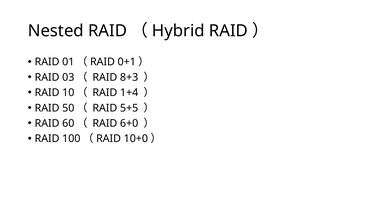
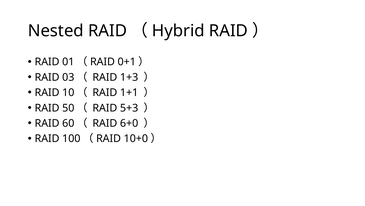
8+3: 8+3 -> 1+3 (129, 77)
1+4: 1+4 -> 1+1 (129, 92)
5+5: 5+5 -> 5+3 (129, 108)
